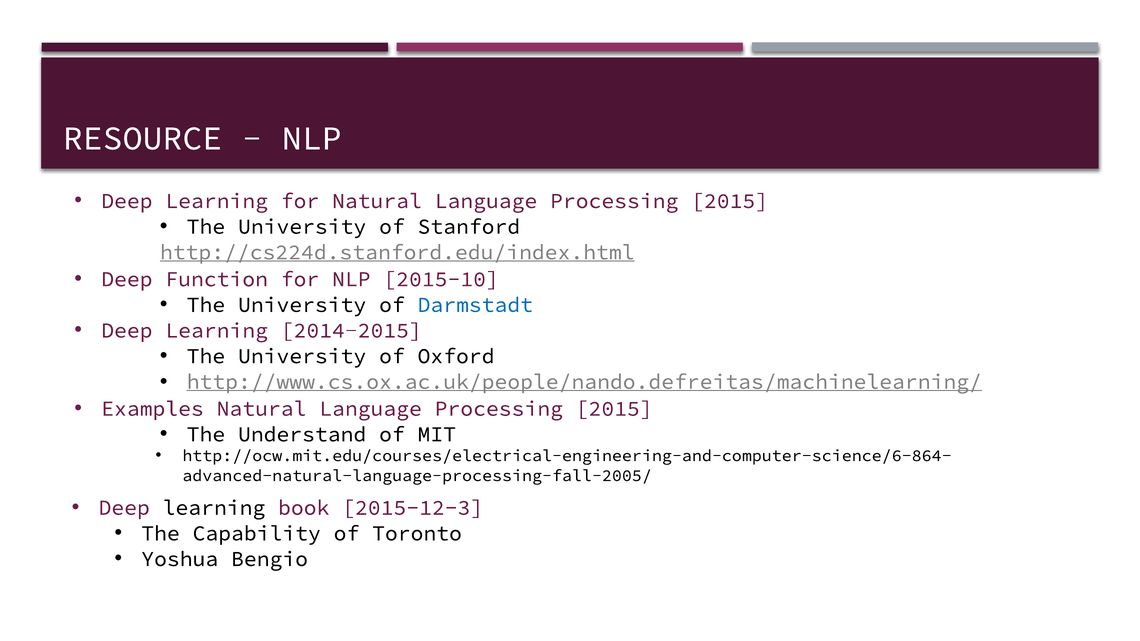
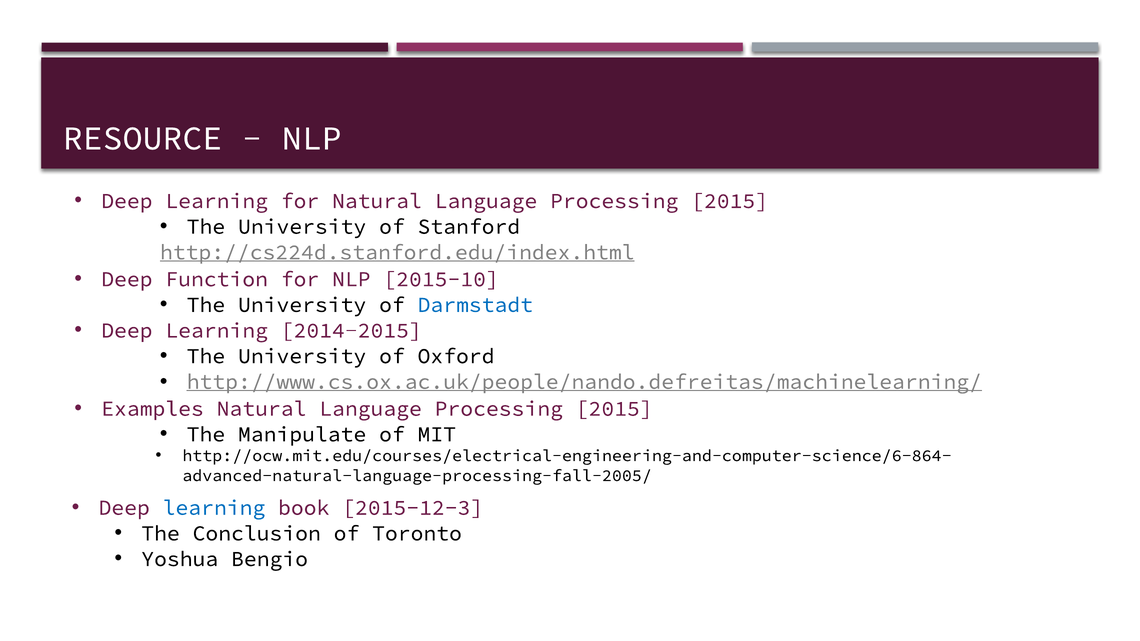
Understand: Understand -> Manipulate (302, 434)
learning colour: black -> blue (214, 508)
Capability: Capability -> Conclusion (257, 534)
